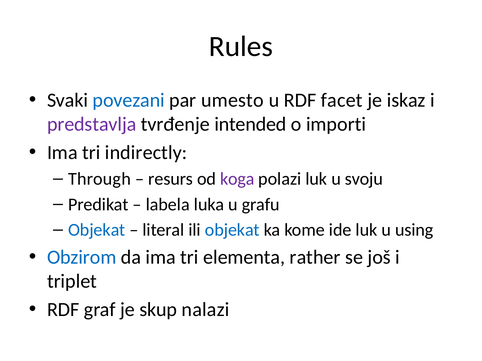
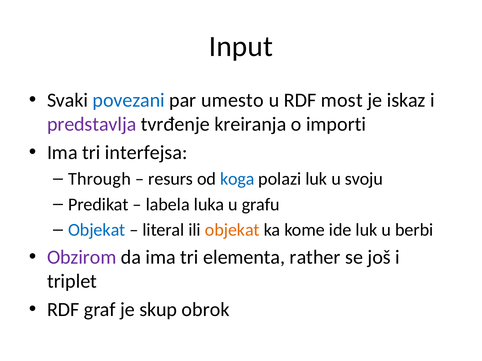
Rules: Rules -> Input (241, 47)
facet: facet -> most (342, 100)
intended: intended -> kreiranja (250, 124)
indirectly: indirectly -> interfejsa (146, 153)
koga colour: purple -> blue (237, 179)
objekat colour: blue -> orange (232, 230)
using: using -> berbi (414, 230)
Obzirom colour: blue -> purple (82, 257)
nalazi: nalazi -> obrok (206, 310)
